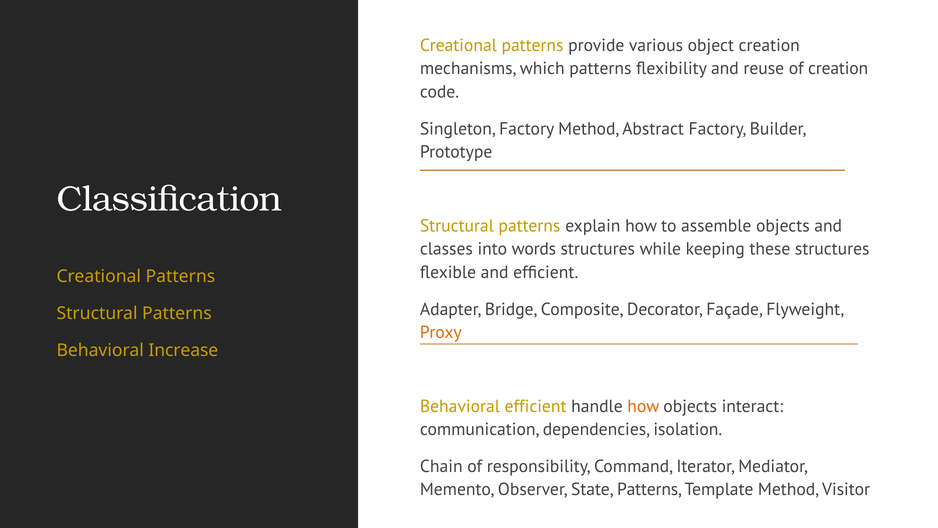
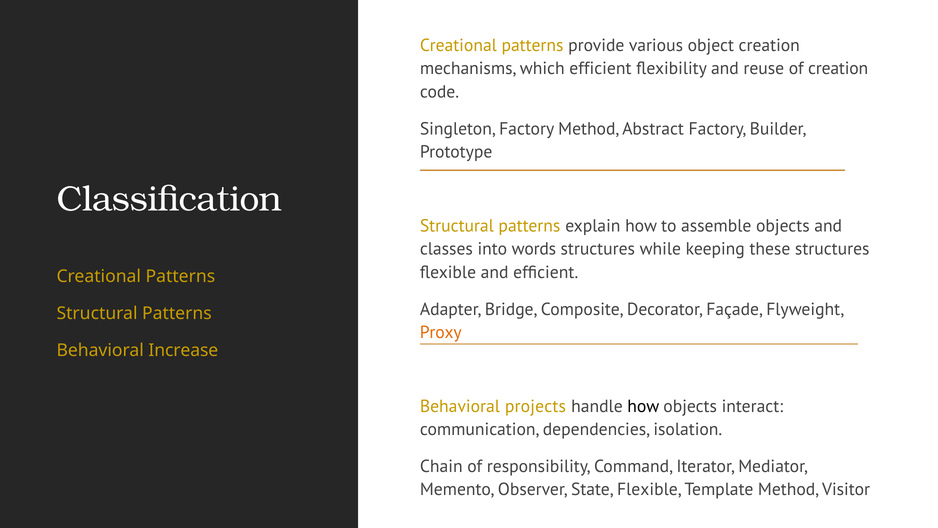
which patterns: patterns -> efficient (600, 69)
Behavioral efficient: efficient -> projects (535, 406)
how colour: orange -> black (643, 406)
State Patterns: Patterns -> Flexible (649, 489)
